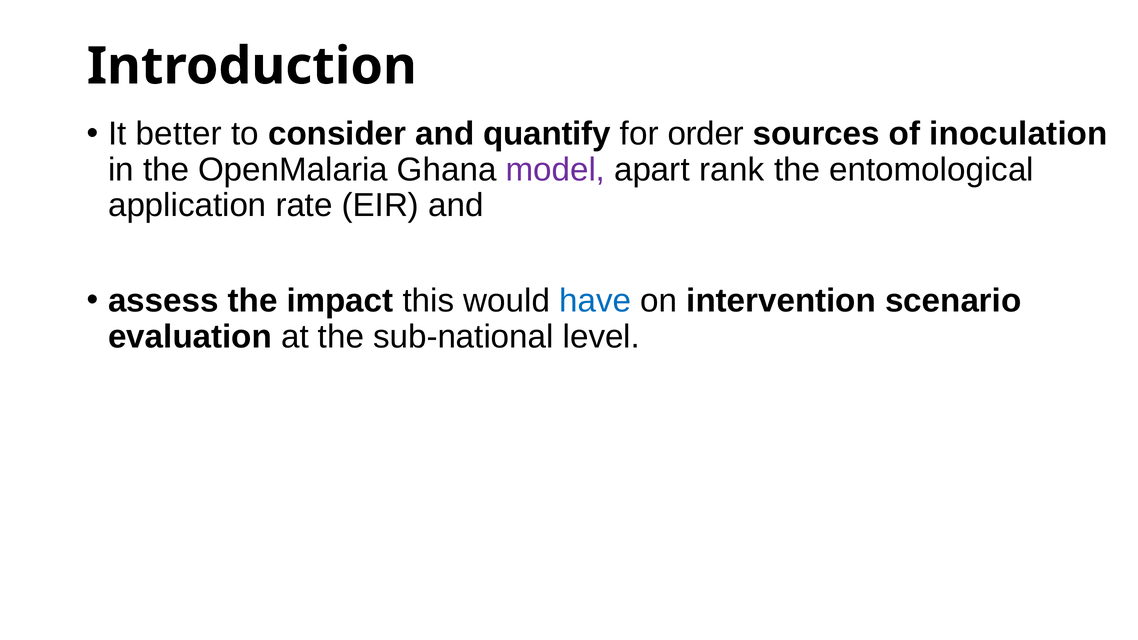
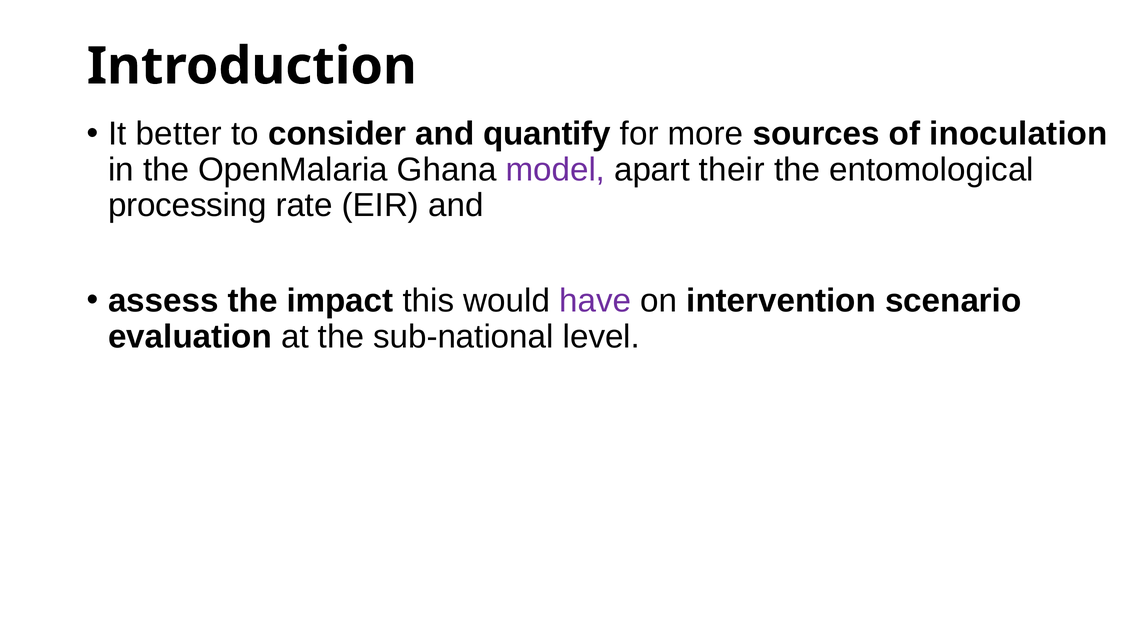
order: order -> more (705, 134)
rank: rank -> their (732, 170)
application: application -> processing (187, 206)
have colour: blue -> purple (595, 301)
